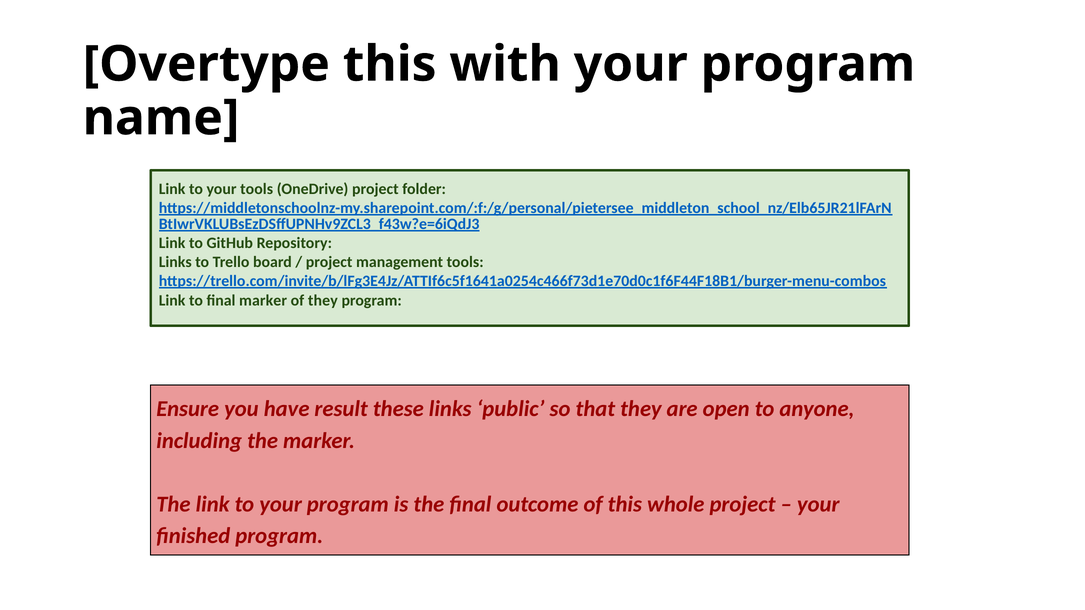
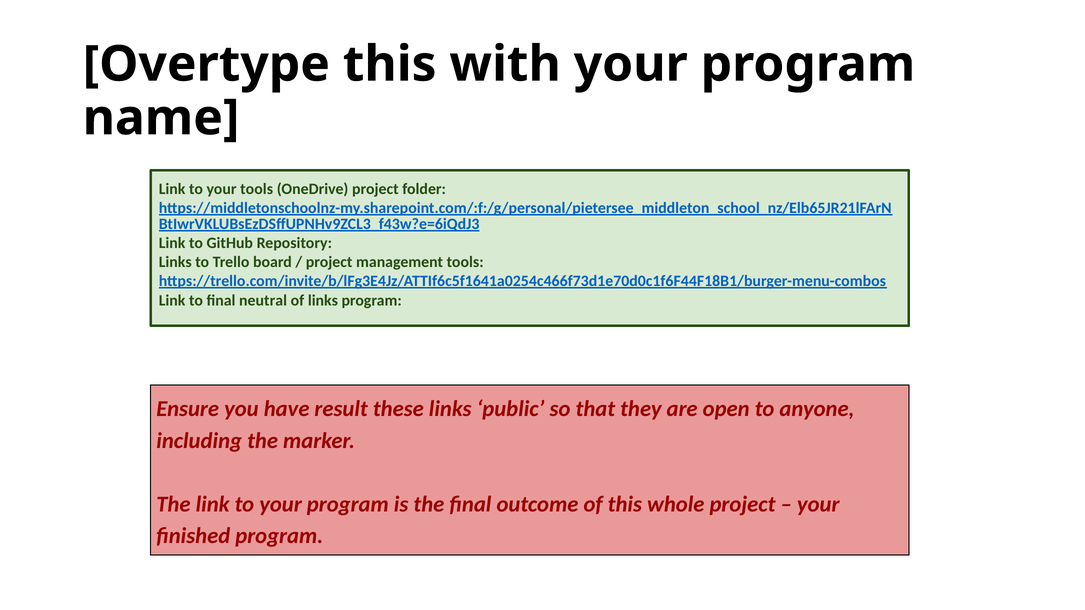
final marker: marker -> neutral (263, 300)
of they: they -> links (323, 300)
